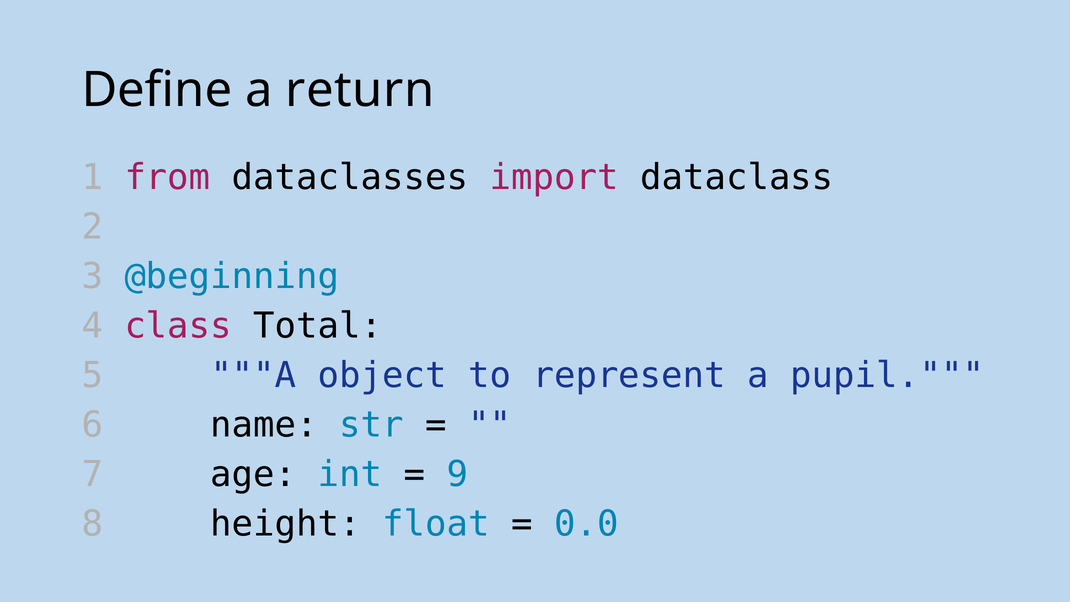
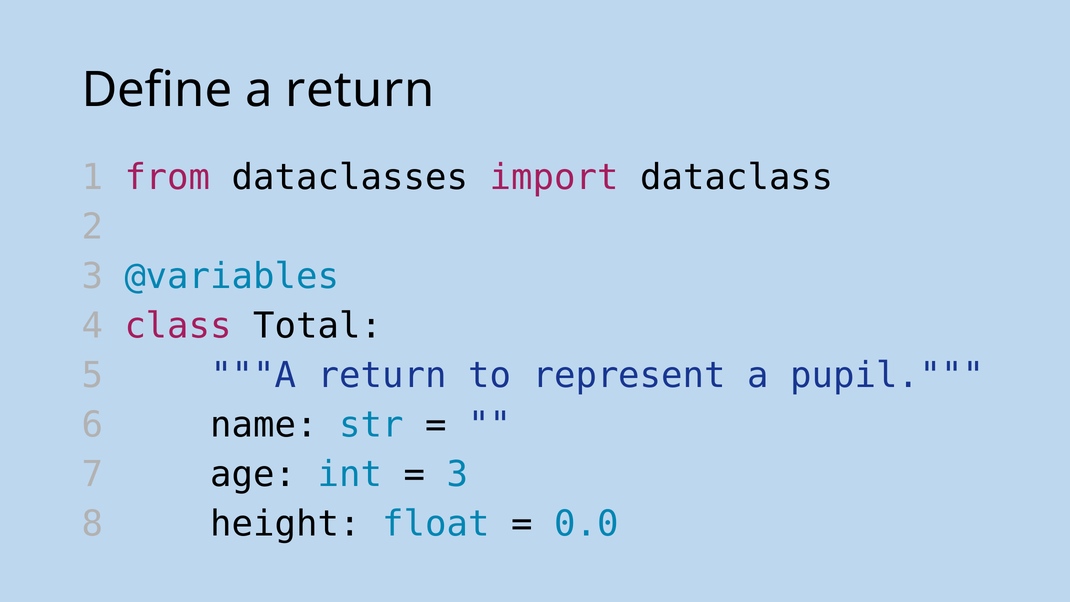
@beginning: @beginning -> @variables (232, 276)
5 A object: object -> return (382, 376)
9: 9 -> 3 (458, 475)
